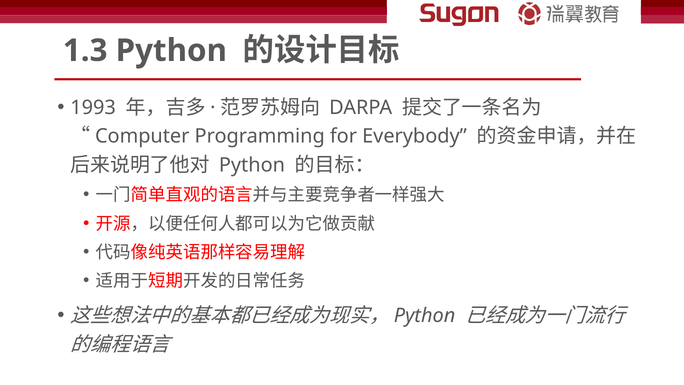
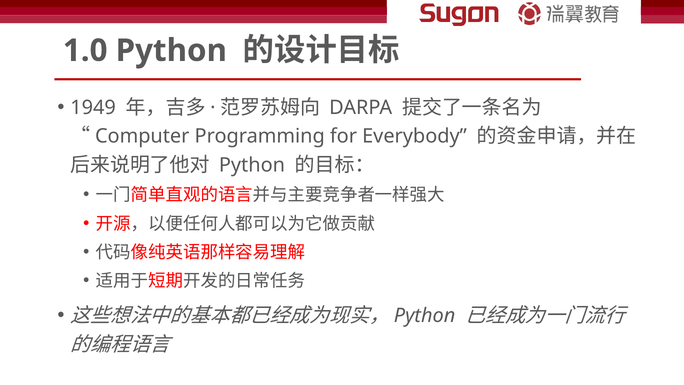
1.3: 1.3 -> 1.0 (85, 51)
1993: 1993 -> 1949 (93, 107)
